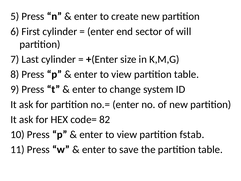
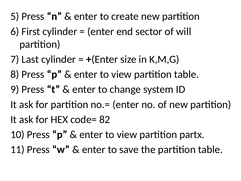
fstab: fstab -> partx (192, 134)
